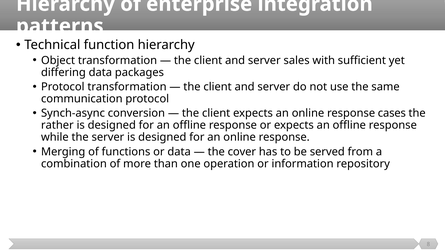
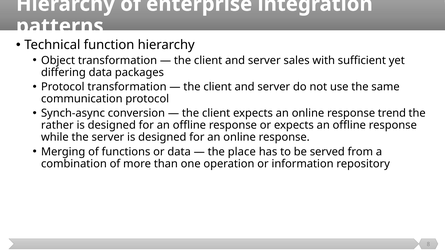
cases: cases -> trend (392, 113)
cover: cover -> place (242, 151)
